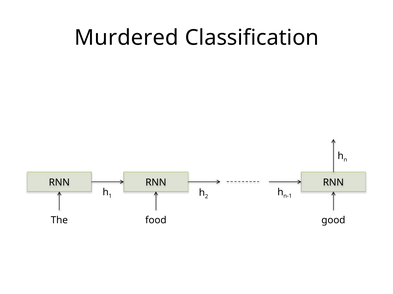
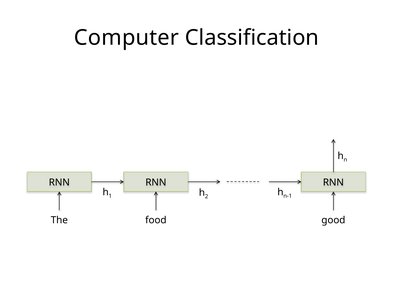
Murdered: Murdered -> Computer (126, 38)
